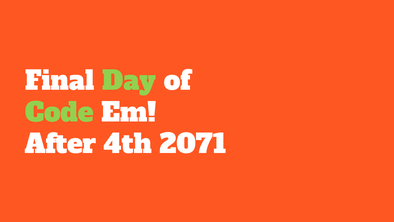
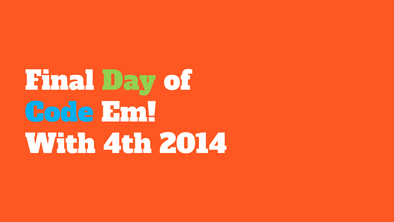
Code colour: light green -> light blue (59, 113)
After: After -> With (60, 144)
2071: 2071 -> 2014 (193, 144)
